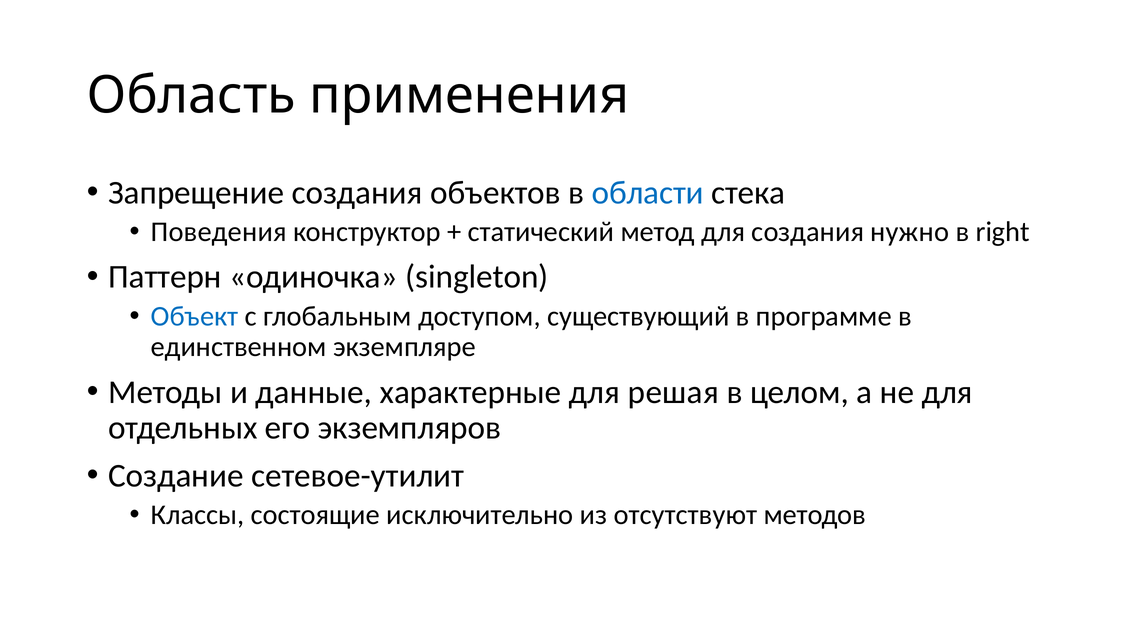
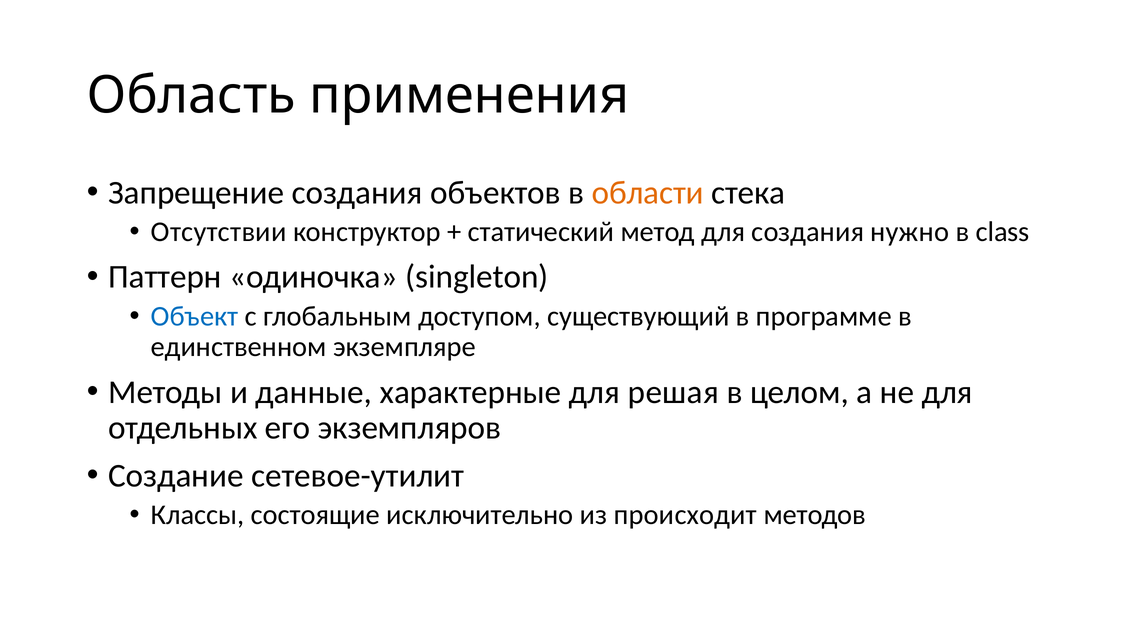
области colour: blue -> orange (648, 193)
Поведения: Поведения -> Отсутствии (219, 232)
right: right -> class (1003, 232)
отсутствуют: отсутствуют -> происходит (685, 515)
